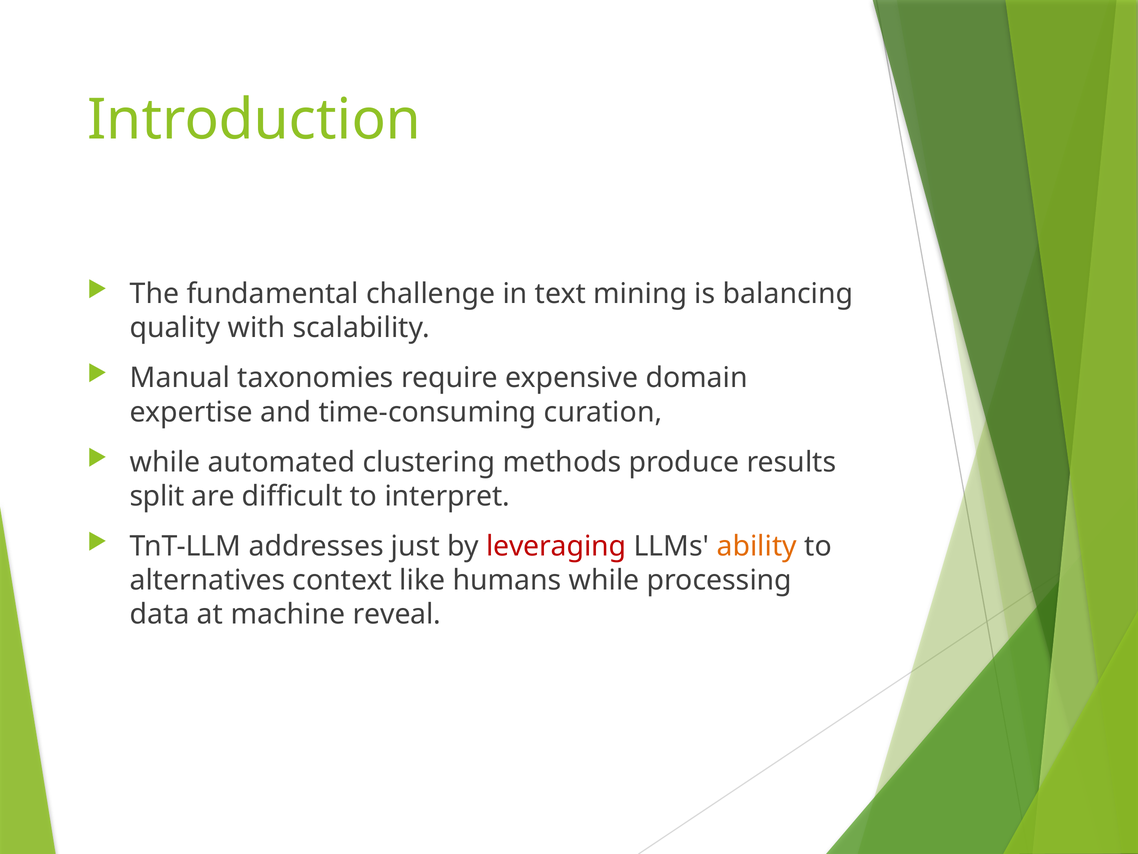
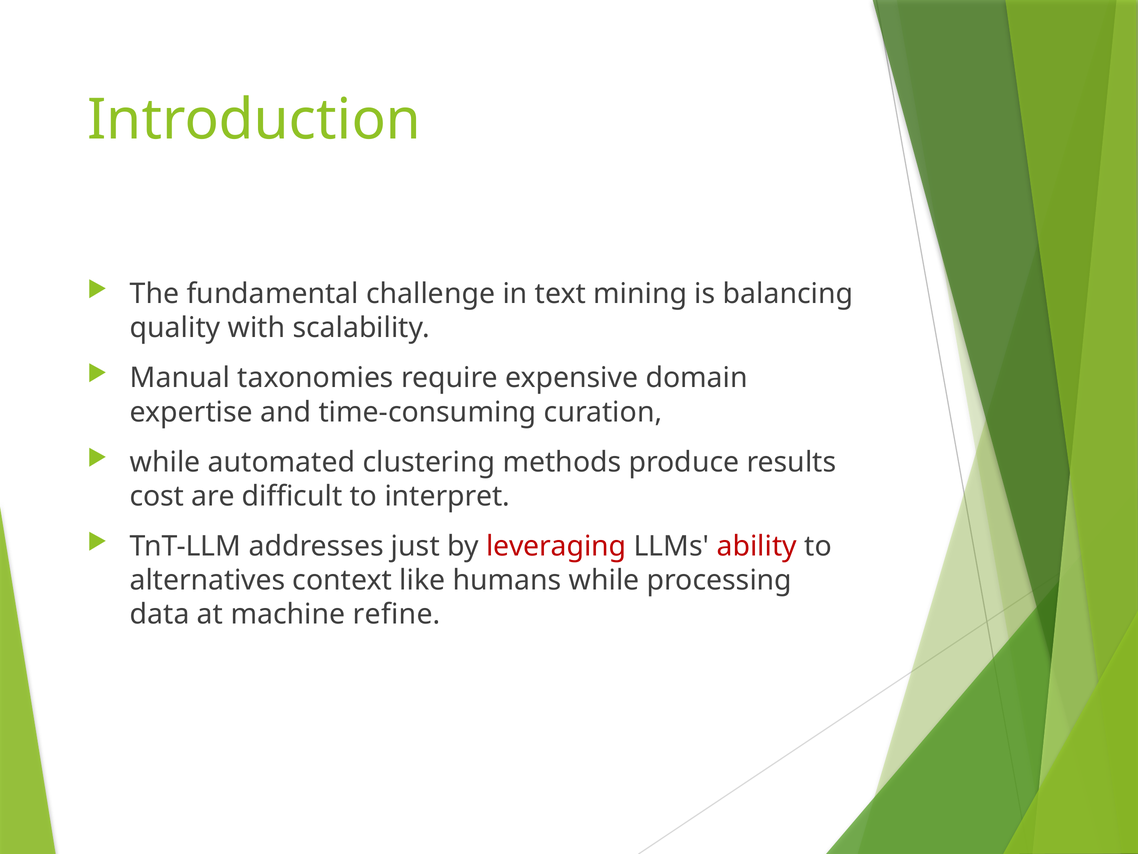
split: split -> cost (157, 496)
ability colour: orange -> red (757, 546)
reveal: reveal -> refine (397, 614)
